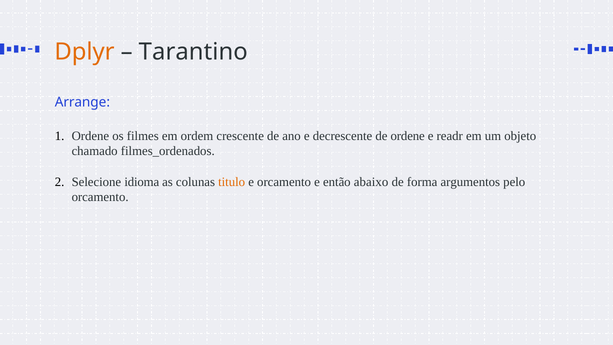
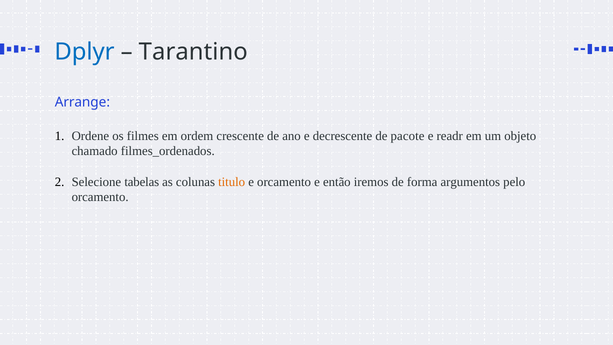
Dplyr colour: orange -> blue (84, 52)
de ordene: ordene -> pacote (408, 136)
idioma: idioma -> tabelas (142, 182)
abaixo: abaixo -> iremos (371, 182)
